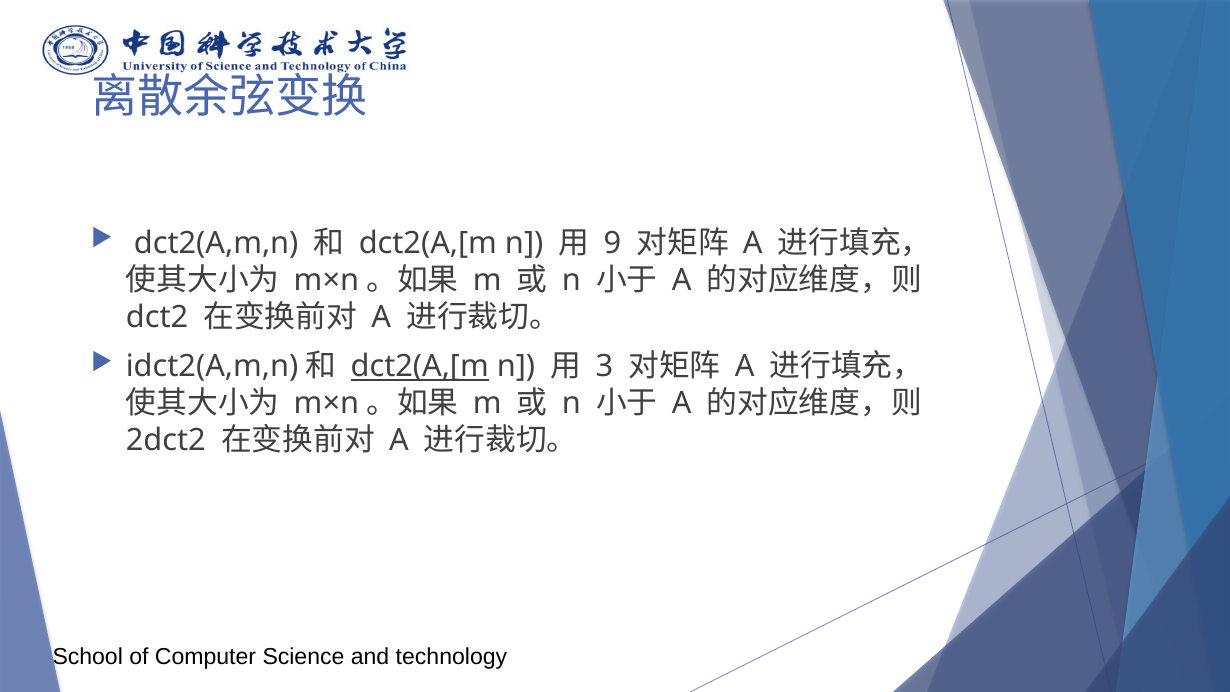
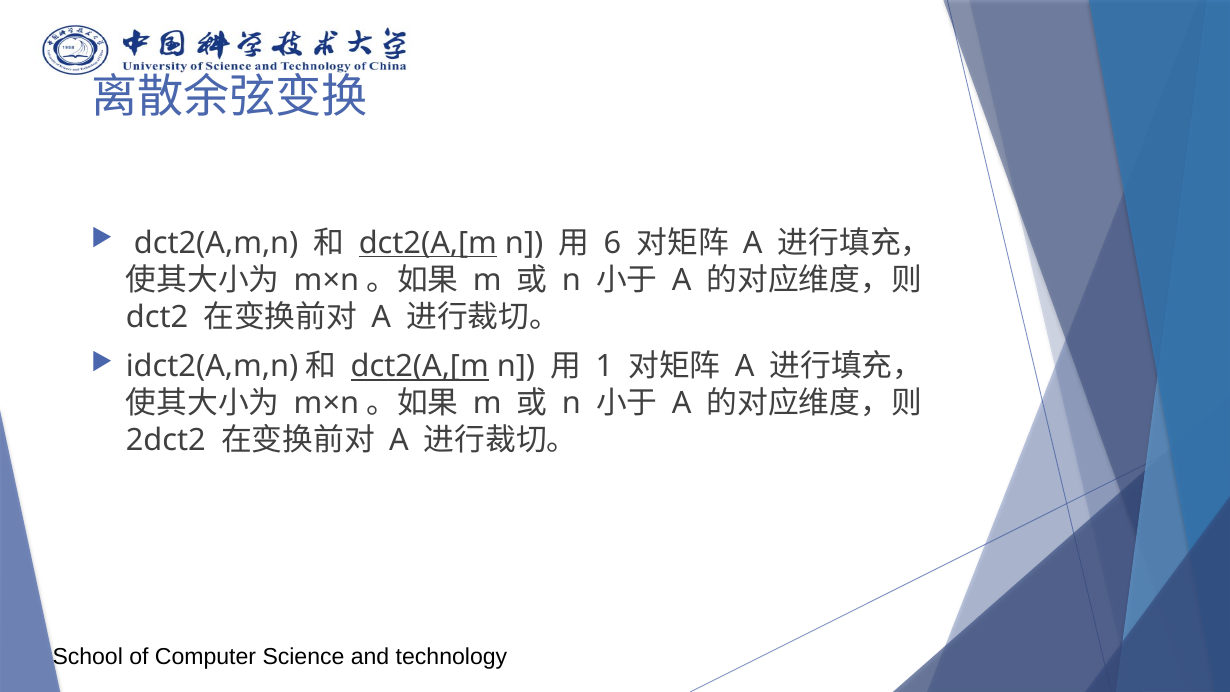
dct2(A,[m underline: none -> present (428, 243)
9: 9 -> 6 (612, 243)
3: 3 -> 1 (604, 367)
